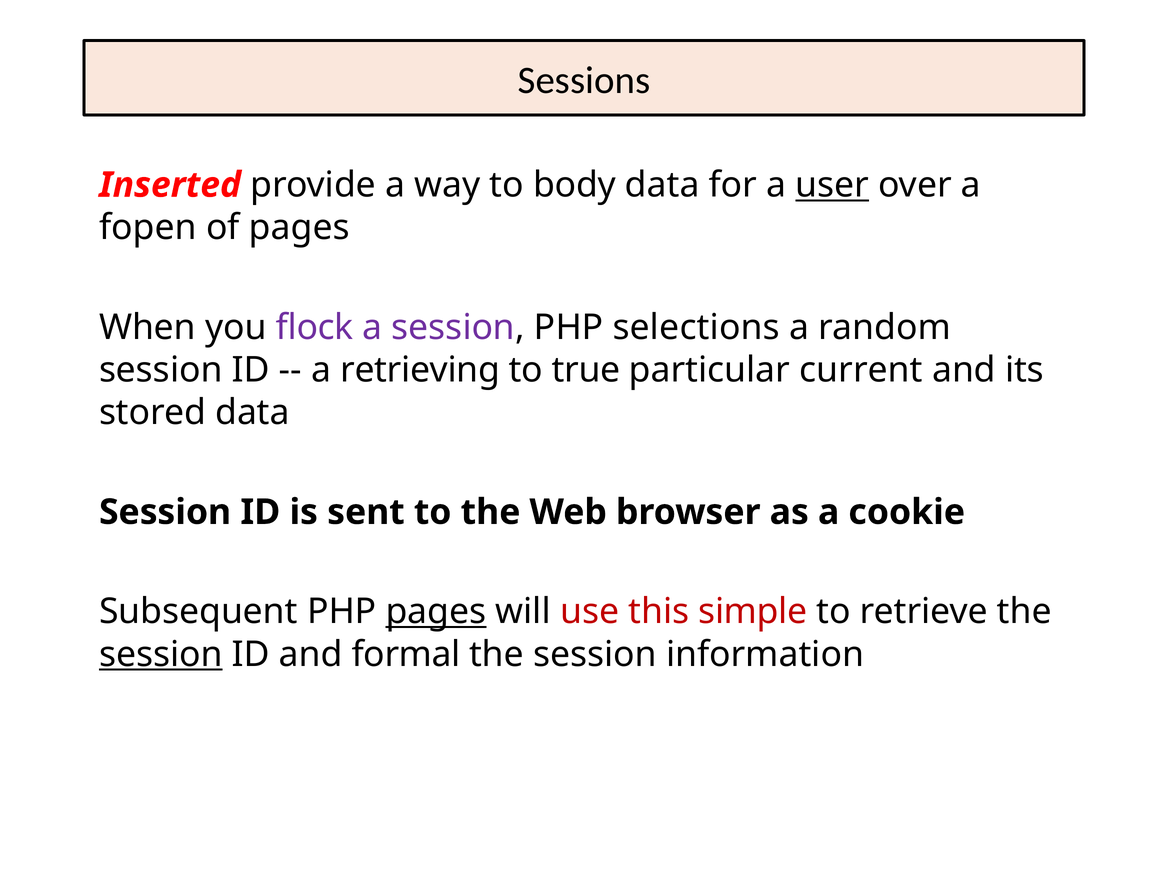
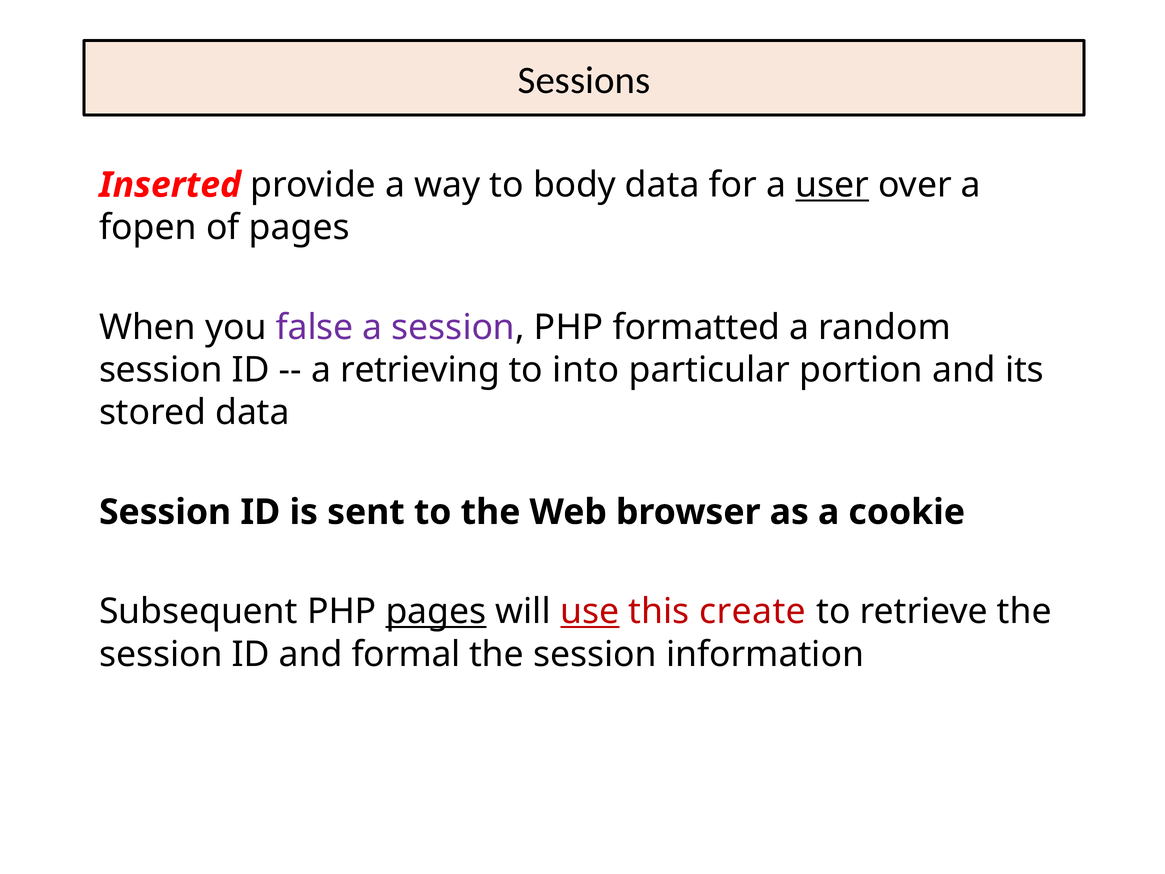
flock: flock -> false (315, 327)
selections: selections -> formatted (696, 327)
true: true -> into (586, 370)
current: current -> portion (861, 370)
use underline: none -> present (590, 612)
simple: simple -> create (753, 612)
session underline: present -> none (161, 654)
